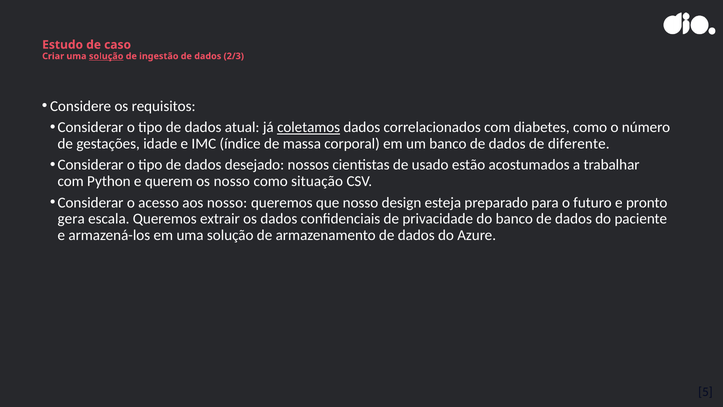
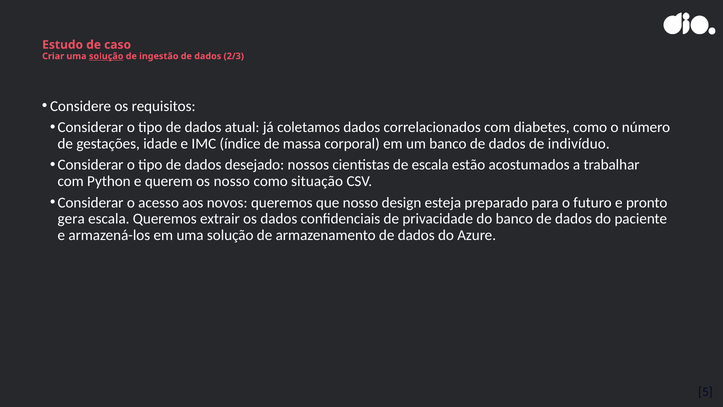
coletamos underline: present -> none (309, 127)
diferente: diferente -> indivíduo (579, 144)
de usado: usado -> escala (430, 165)
aos nosso: nosso -> novos (227, 202)
